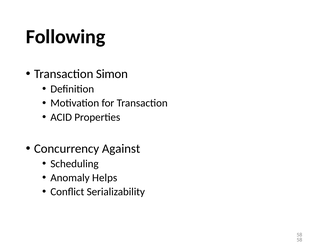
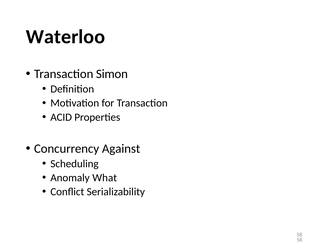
Following: Following -> Waterloo (65, 37)
Helps: Helps -> What (105, 178)
